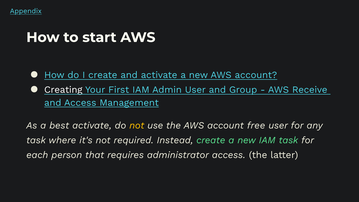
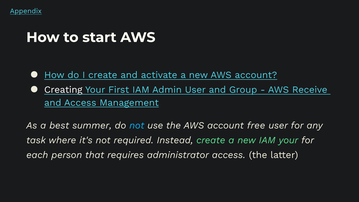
best activate: activate -> summer (92, 125)
not colour: yellow -> light blue (137, 125)
IAM task: task -> your (288, 140)
